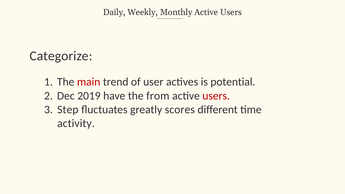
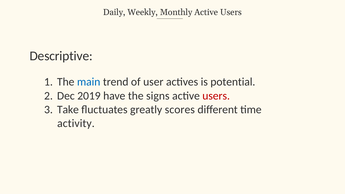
Categorize: Categorize -> Descriptive (61, 56)
main colour: red -> blue (89, 82)
from: from -> signs (158, 96)
Step: Step -> Take (68, 110)
